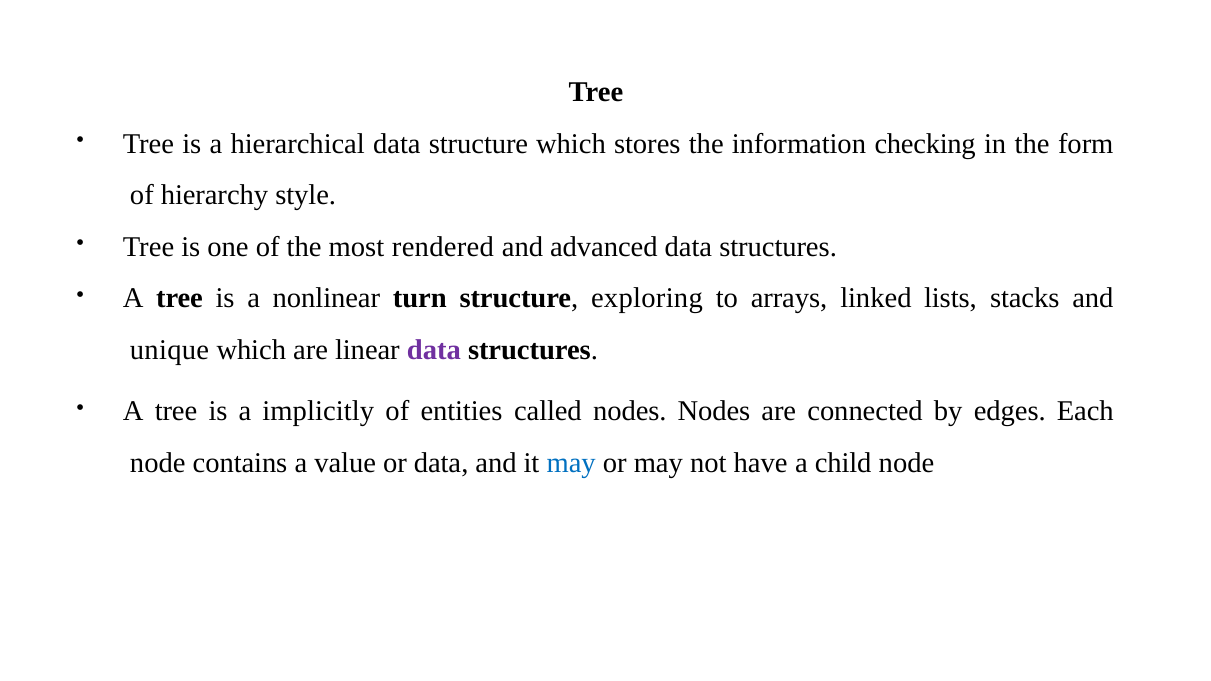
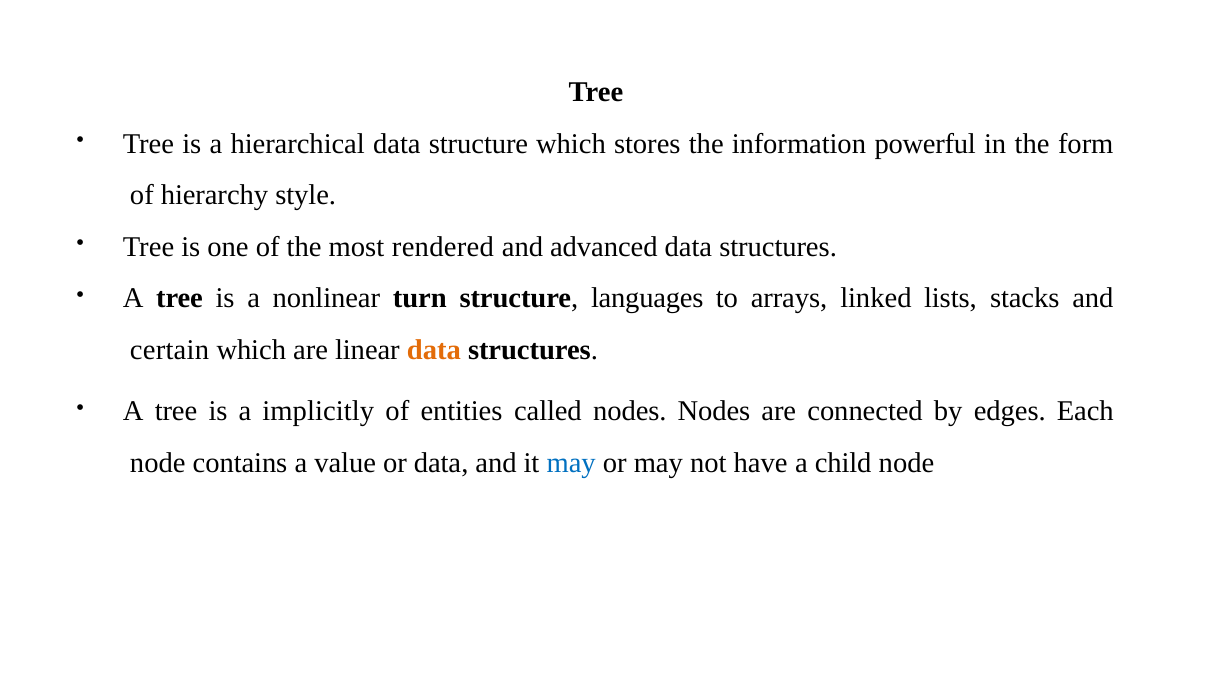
checking: checking -> powerful (925, 144)
exploring: exploring -> languages (647, 298)
unique: unique -> certain (170, 350)
data colour: purple -> orange (434, 350)
